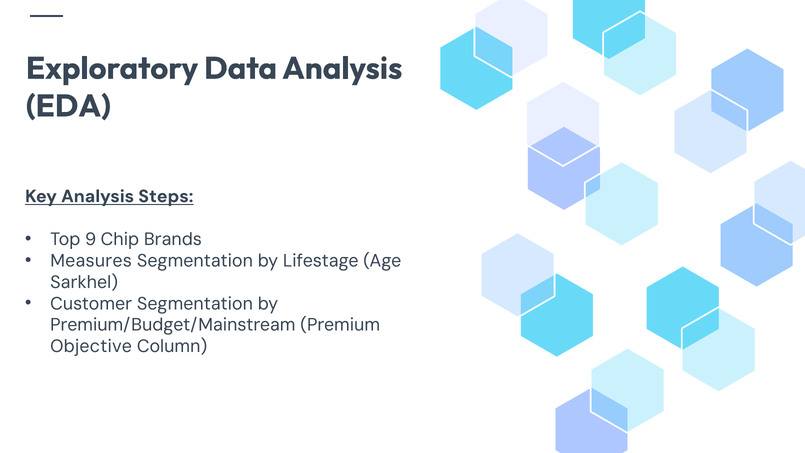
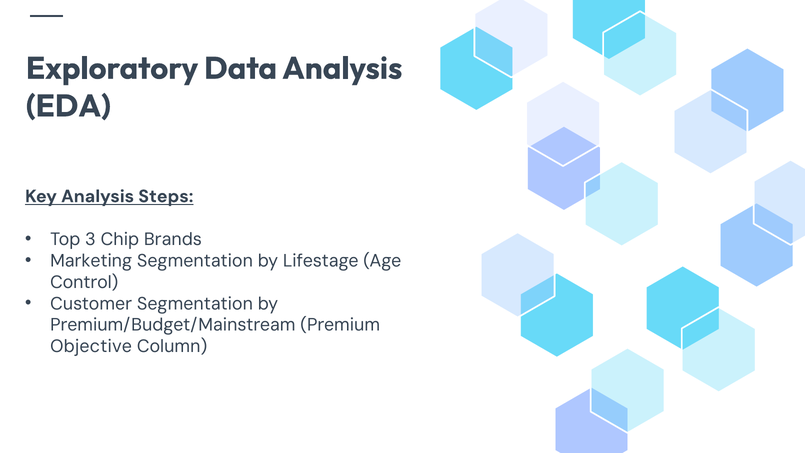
9: 9 -> 3 (90, 239)
Measures: Measures -> Marketing (91, 261)
Sarkhel: Sarkhel -> Control (84, 282)
